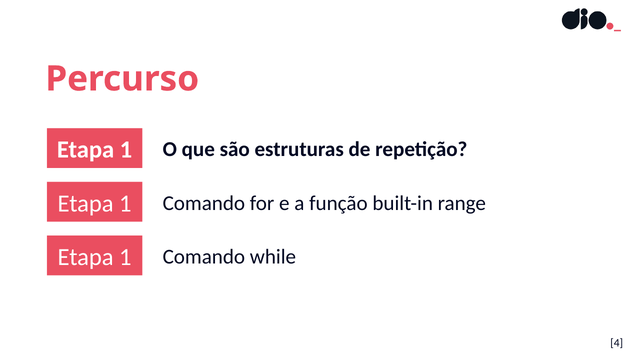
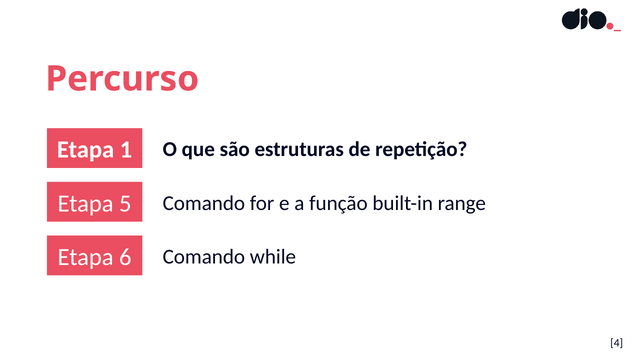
1: 1 -> 5 (125, 203)
1: 1 -> 6 (125, 257)
